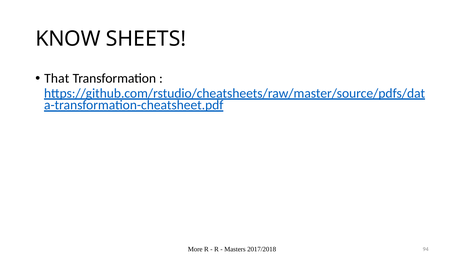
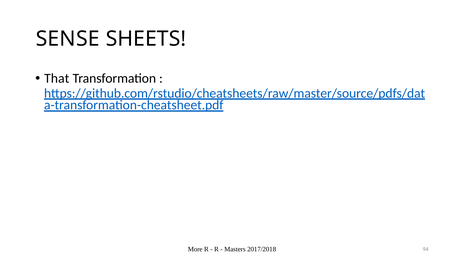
KNOW: KNOW -> SENSE (68, 39)
